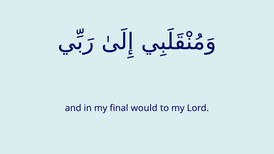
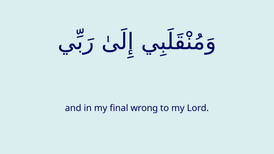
would: would -> wrong (144, 108)
